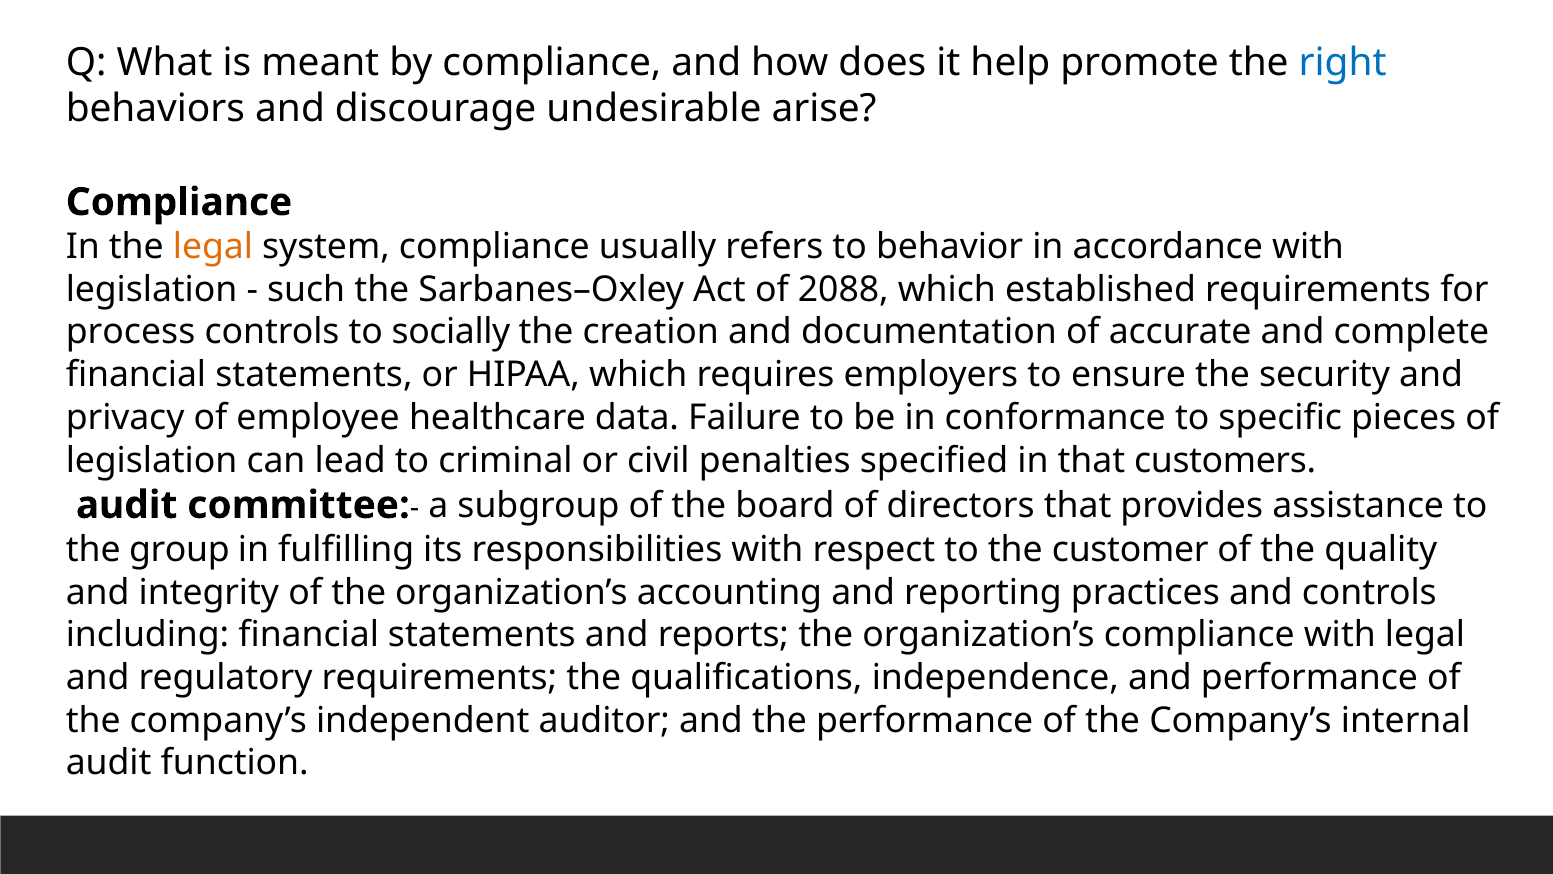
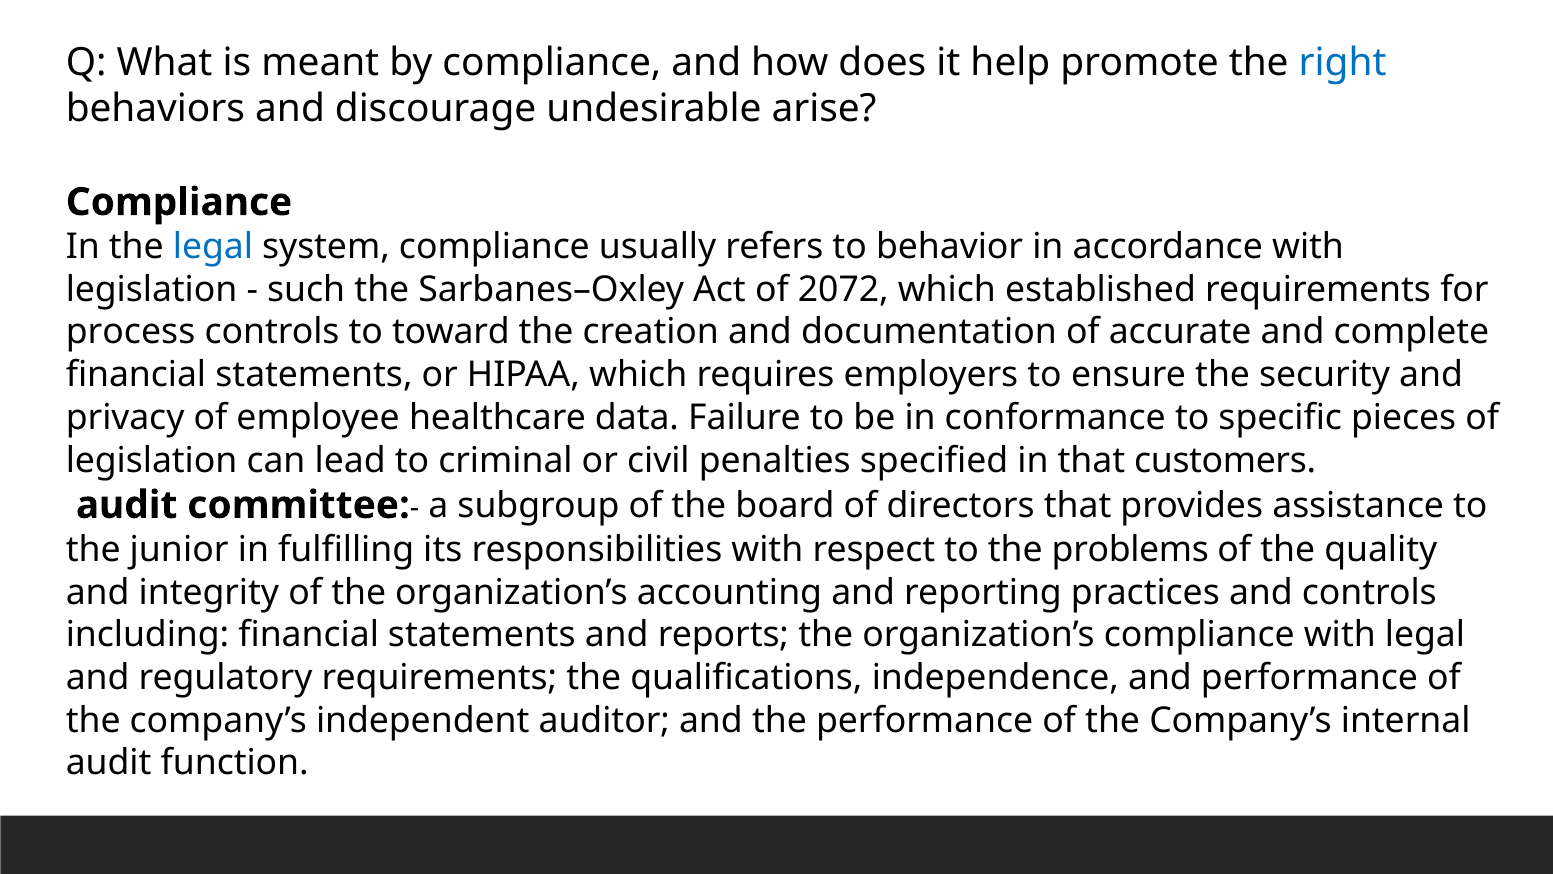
legal colour: orange -> blue (213, 247)
2088: 2088 -> 2072 (843, 289)
socially: socially -> toward (451, 332)
group: group -> junior (179, 549)
customer: customer -> problems (1130, 549)
